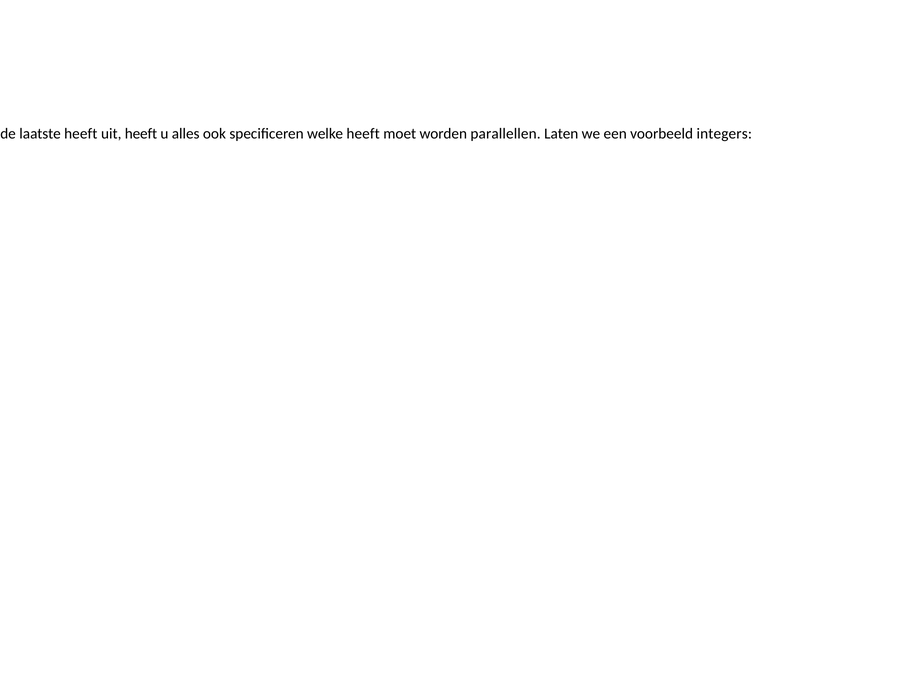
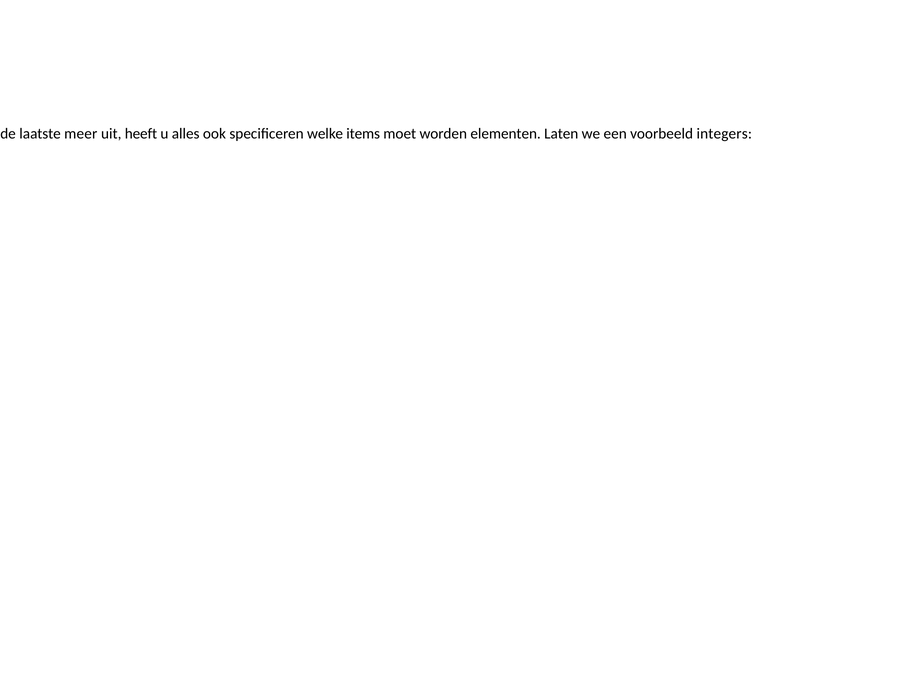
laatste heeft: heeft -> meer (81, 134)
welke heeft: heeft -> items (363, 134)
parallellen: parallellen -> elementen (506, 134)
